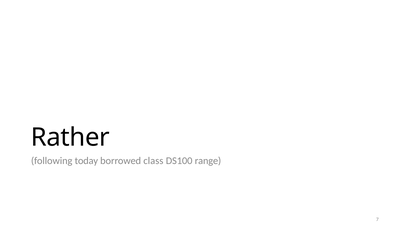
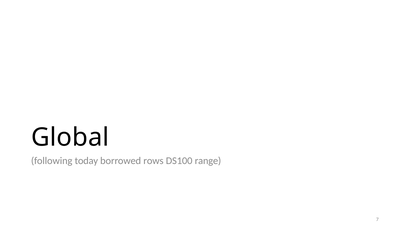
Rather: Rather -> Global (70, 138)
class: class -> rows (153, 161)
